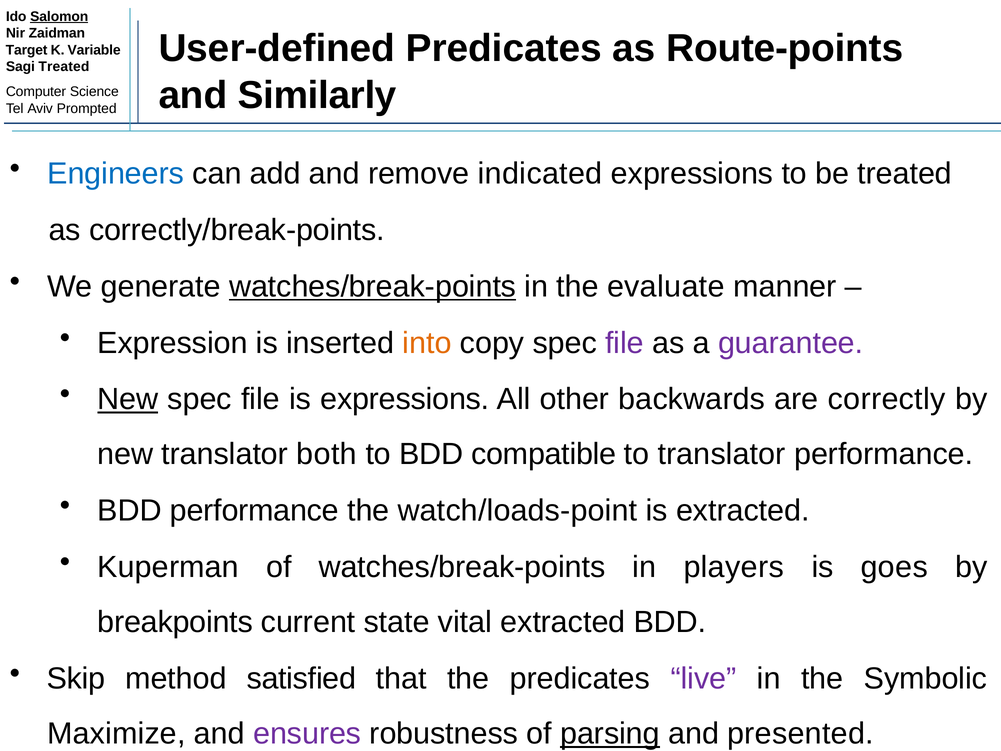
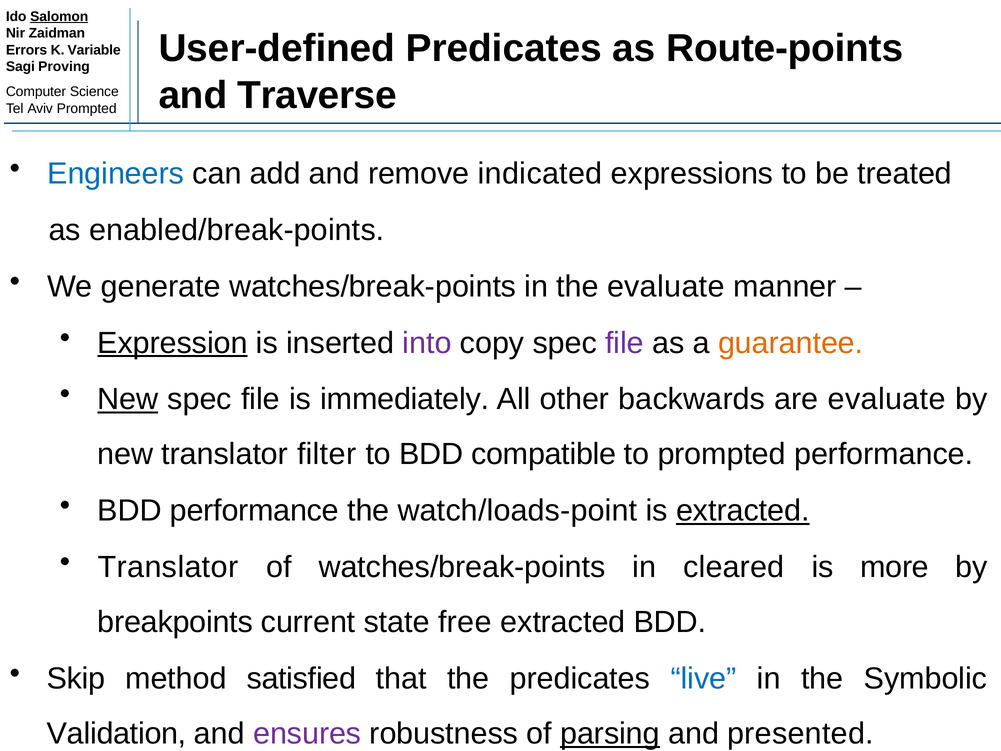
Target: Target -> Errors (27, 50)
Sagi Treated: Treated -> Proving (64, 67)
Similarly: Similarly -> Traverse (317, 95)
correctly/break-points: correctly/break-points -> enabled/break-points (237, 230)
watches/break-points underline: present -> none (373, 286)
Expression underline: none -> present (173, 343)
into colour: orange -> purple (427, 343)
guarantee colour: purple -> orange (791, 343)
is expressions: expressions -> immediately (405, 399)
are correctly: correctly -> evaluate (887, 399)
both: both -> filter (327, 454)
to translator: translator -> prompted (722, 454)
extracted underline: none -> present (743, 511)
Kuperman: Kuperman -> Translator (168, 567)
players: players -> cleared (734, 567)
goes: goes -> more (895, 567)
vital: vital -> free (465, 622)
live colour: purple -> blue (703, 678)
Maximize: Maximize -> Validation (117, 733)
